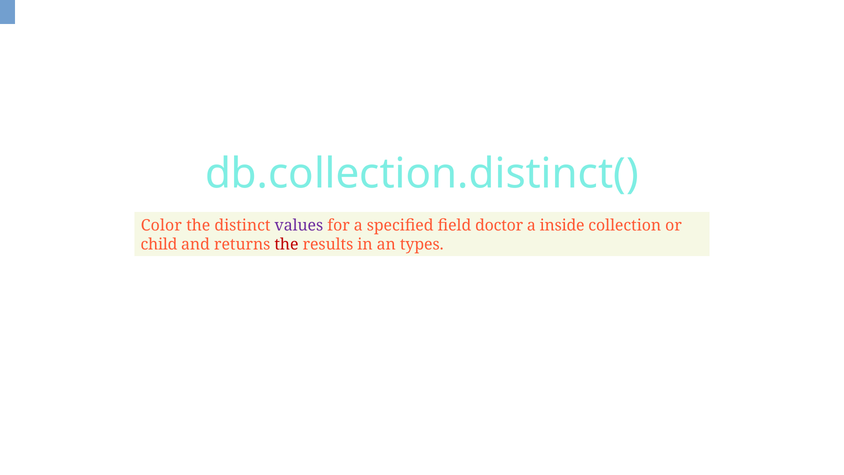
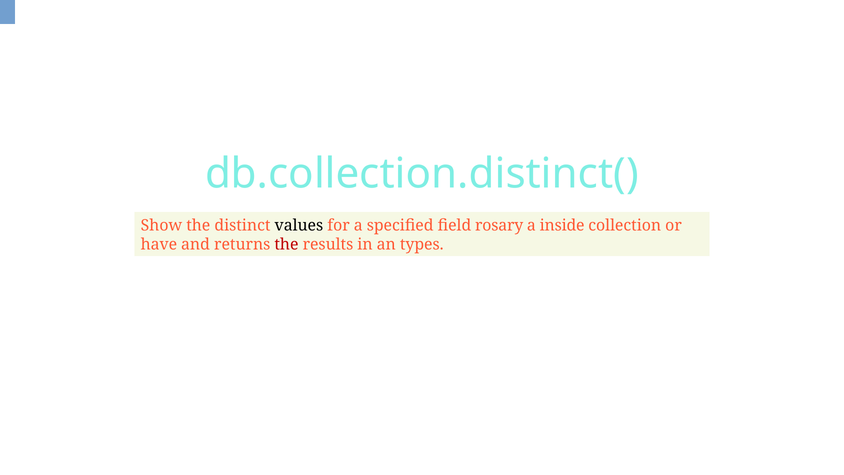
Color: Color -> Show (161, 225)
values colour: purple -> black (299, 225)
doctor: doctor -> rosary (499, 225)
child: child -> have (159, 244)
